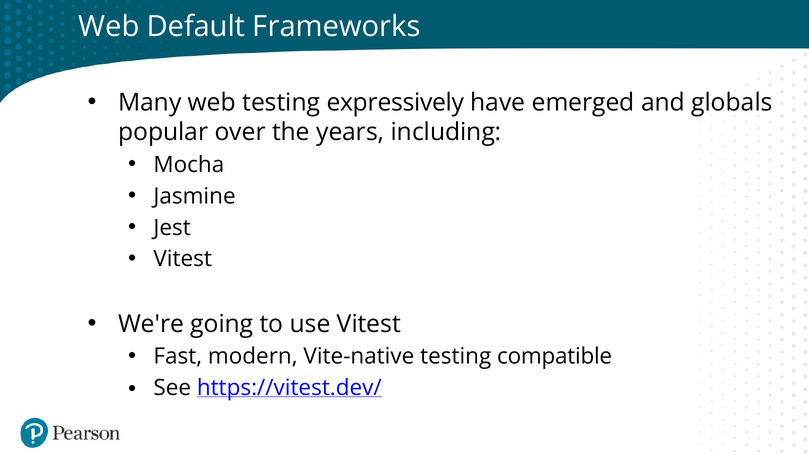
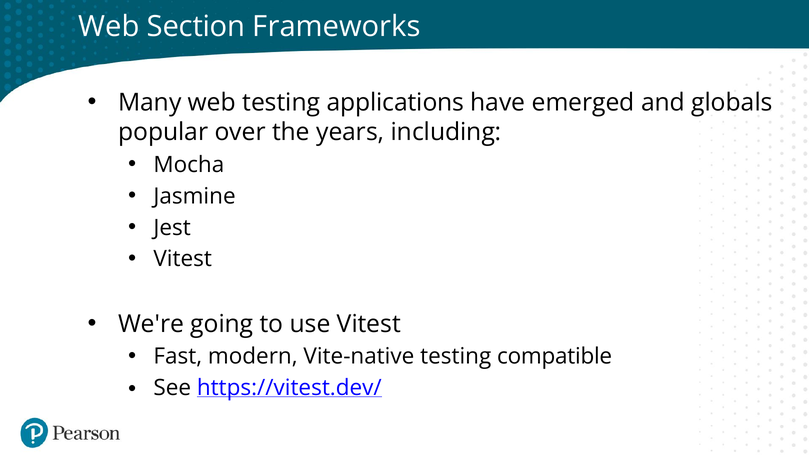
Default: Default -> Section (196, 27)
expressively: expressively -> applications (395, 102)
